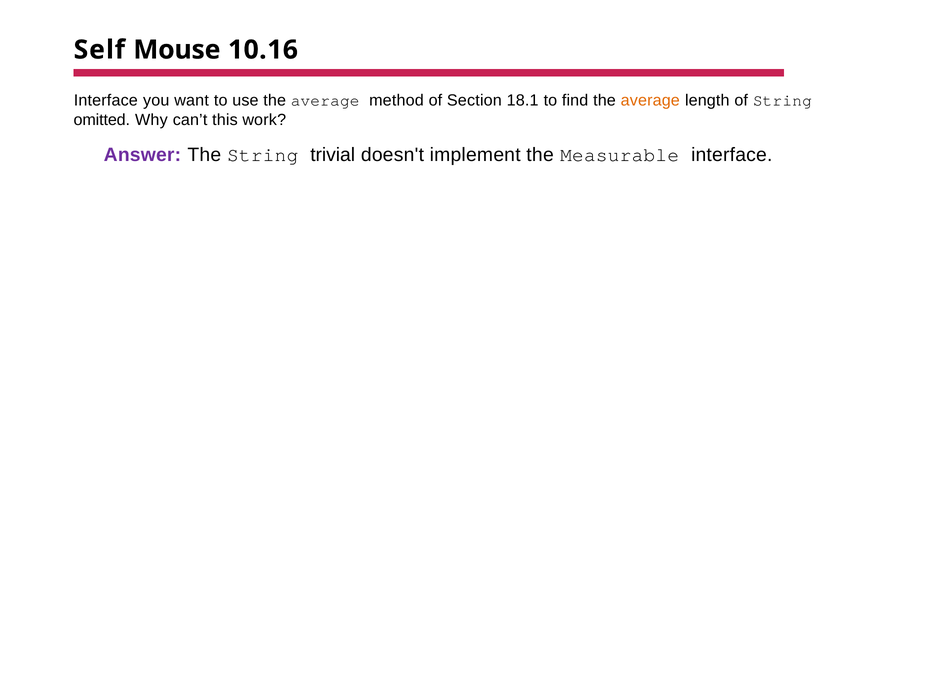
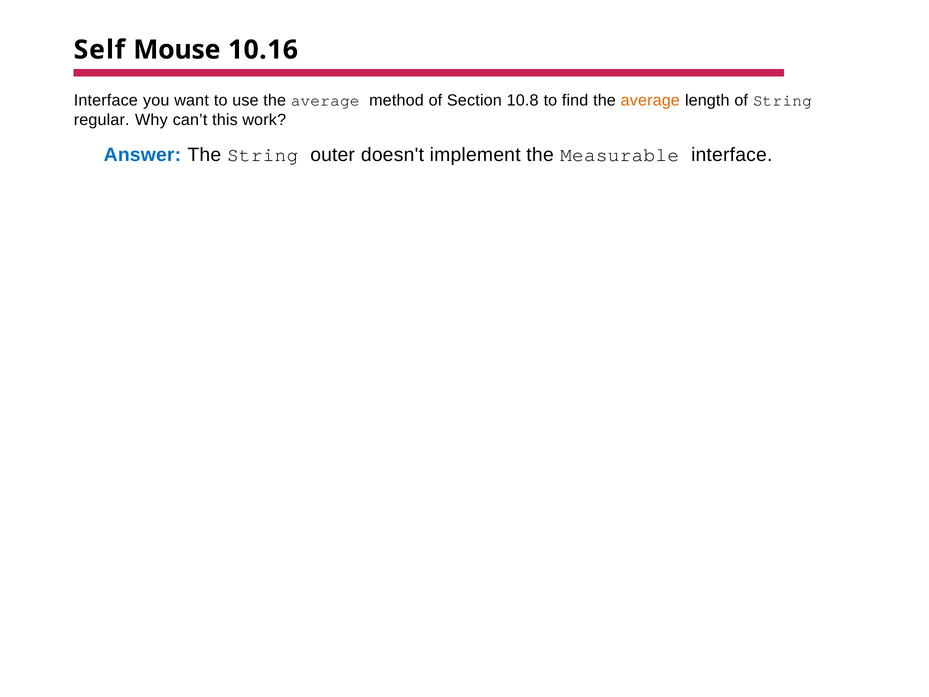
18.1: 18.1 -> 10.8 (523, 101)
omitted: omitted -> regular (102, 120)
Answer colour: purple -> blue (142, 155)
trivial: trivial -> outer (333, 155)
